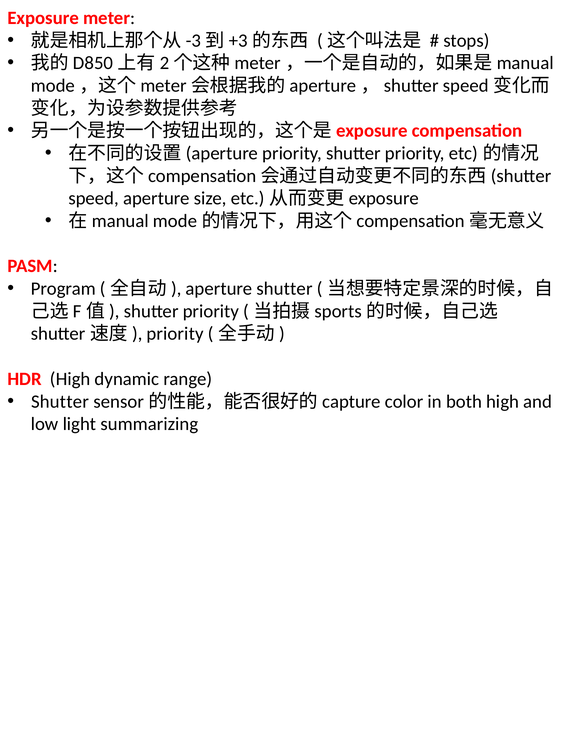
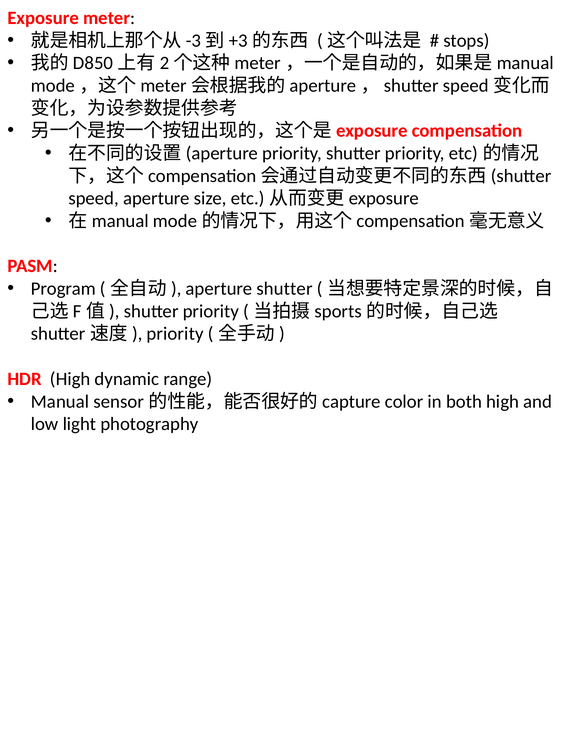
Shutter: Shutter -> Manual (60, 401)
summarizing: summarizing -> photography (149, 424)
